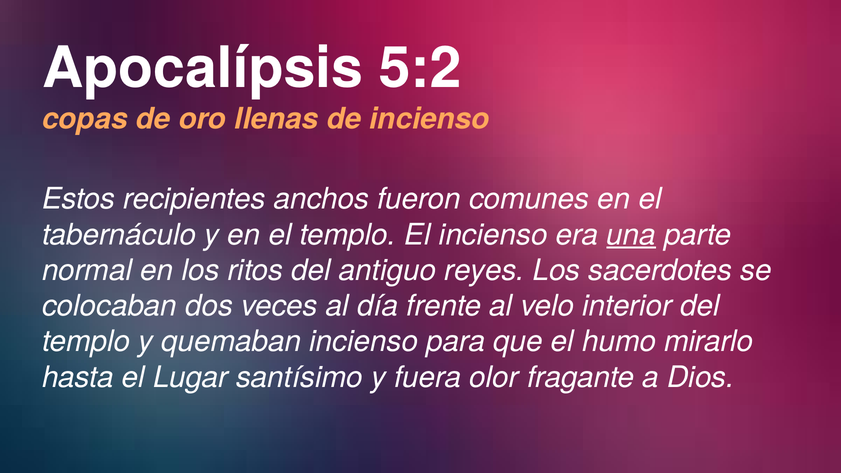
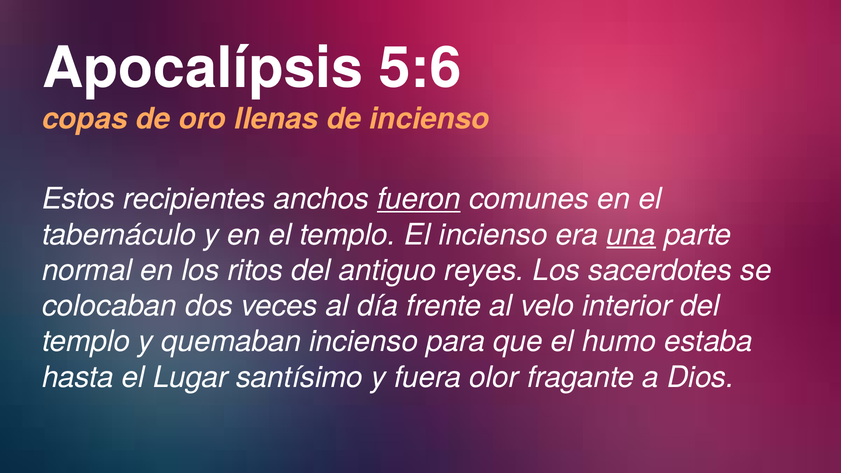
5:2: 5:2 -> 5:6 (420, 69)
fueron underline: none -> present (419, 199)
mirarlo: mirarlo -> estaba (709, 342)
